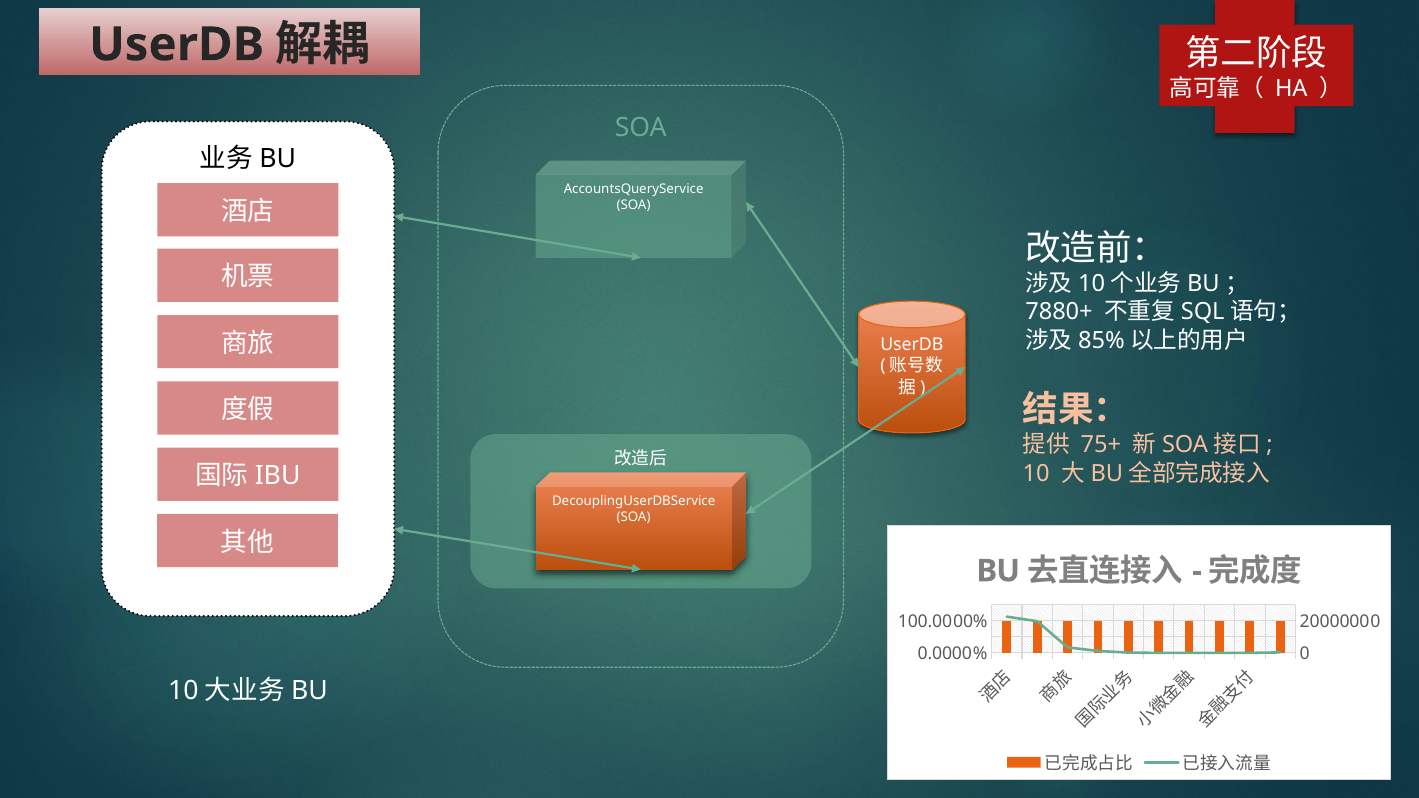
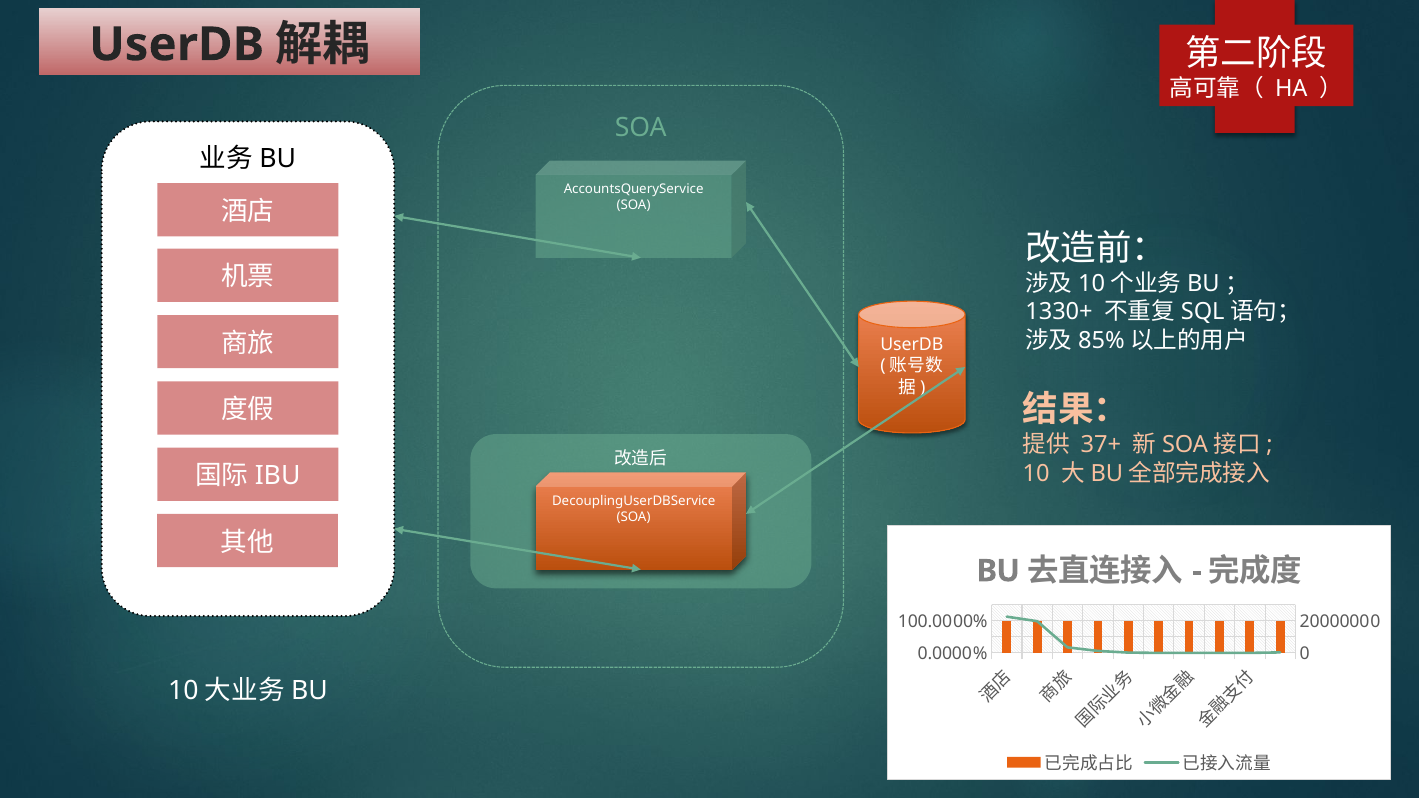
7880+: 7880+ -> 1330+ (1059, 312)
75+: 75+ -> 37+ (1101, 445)
